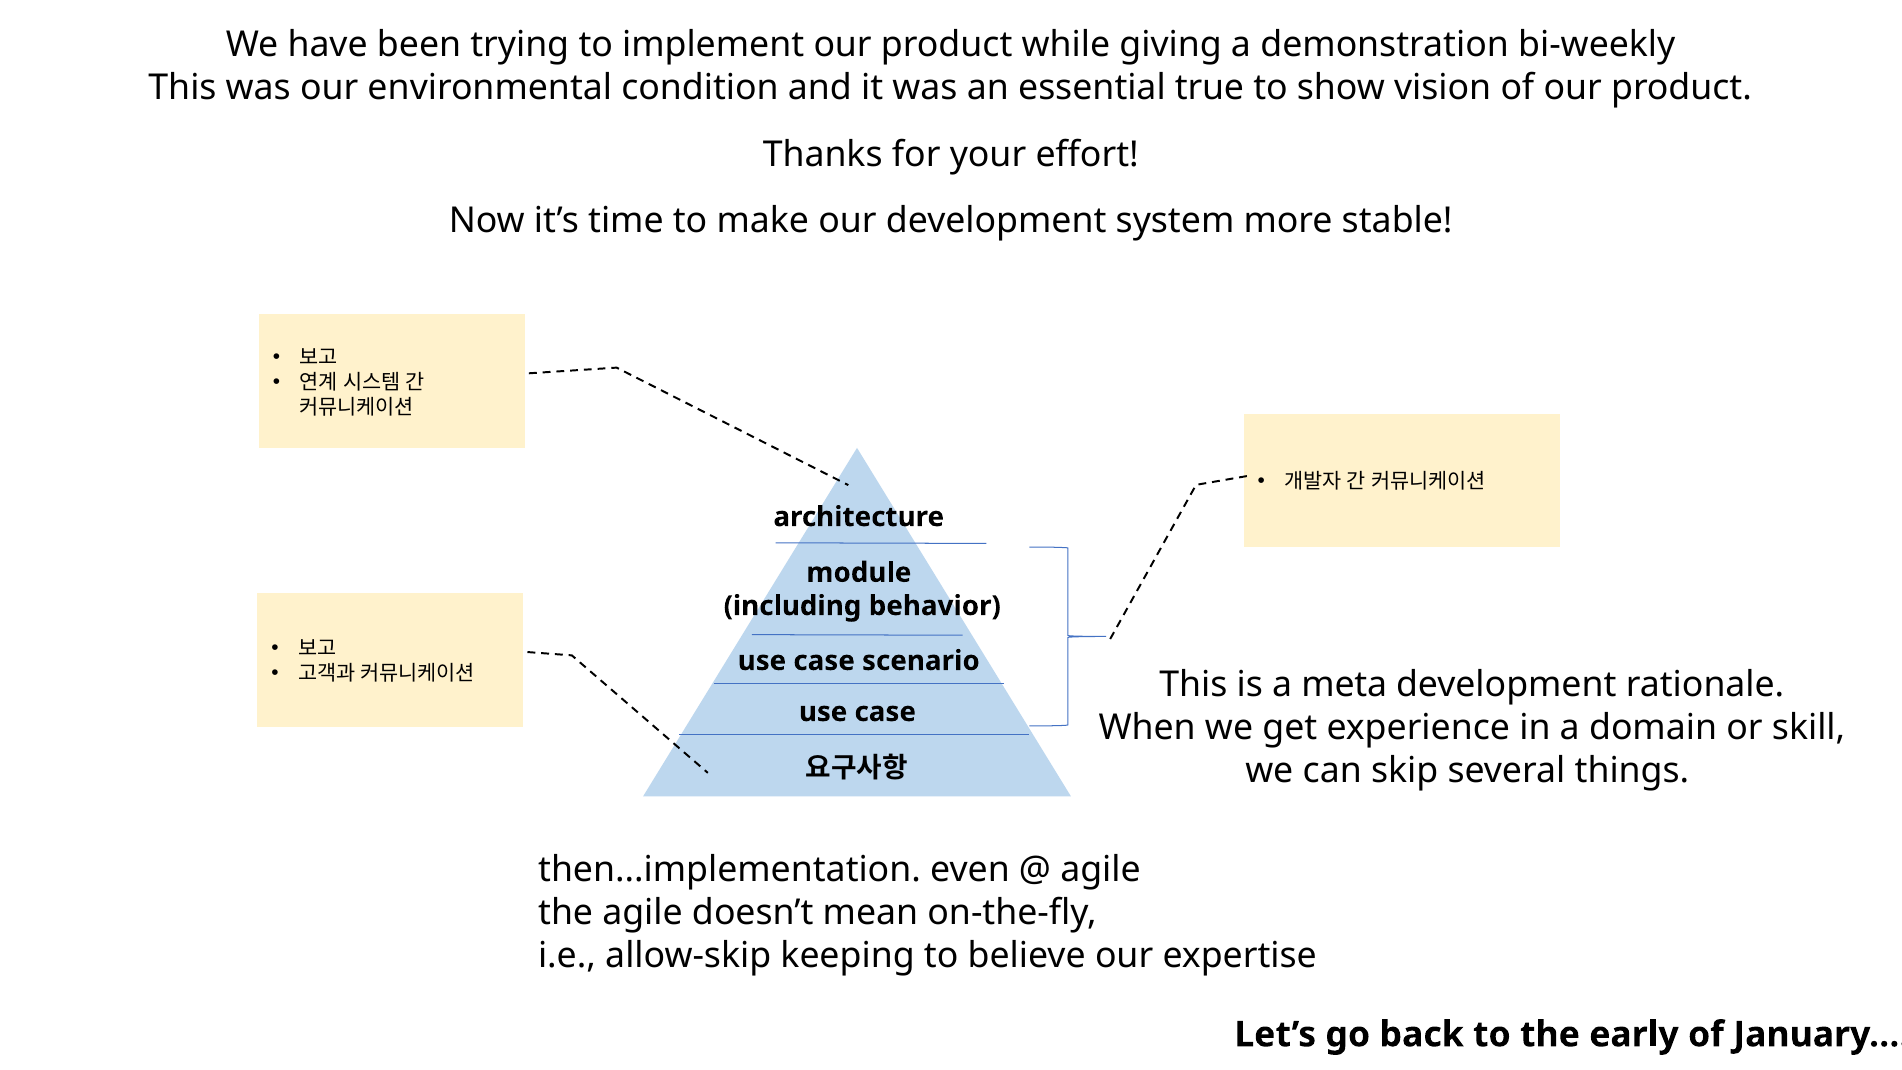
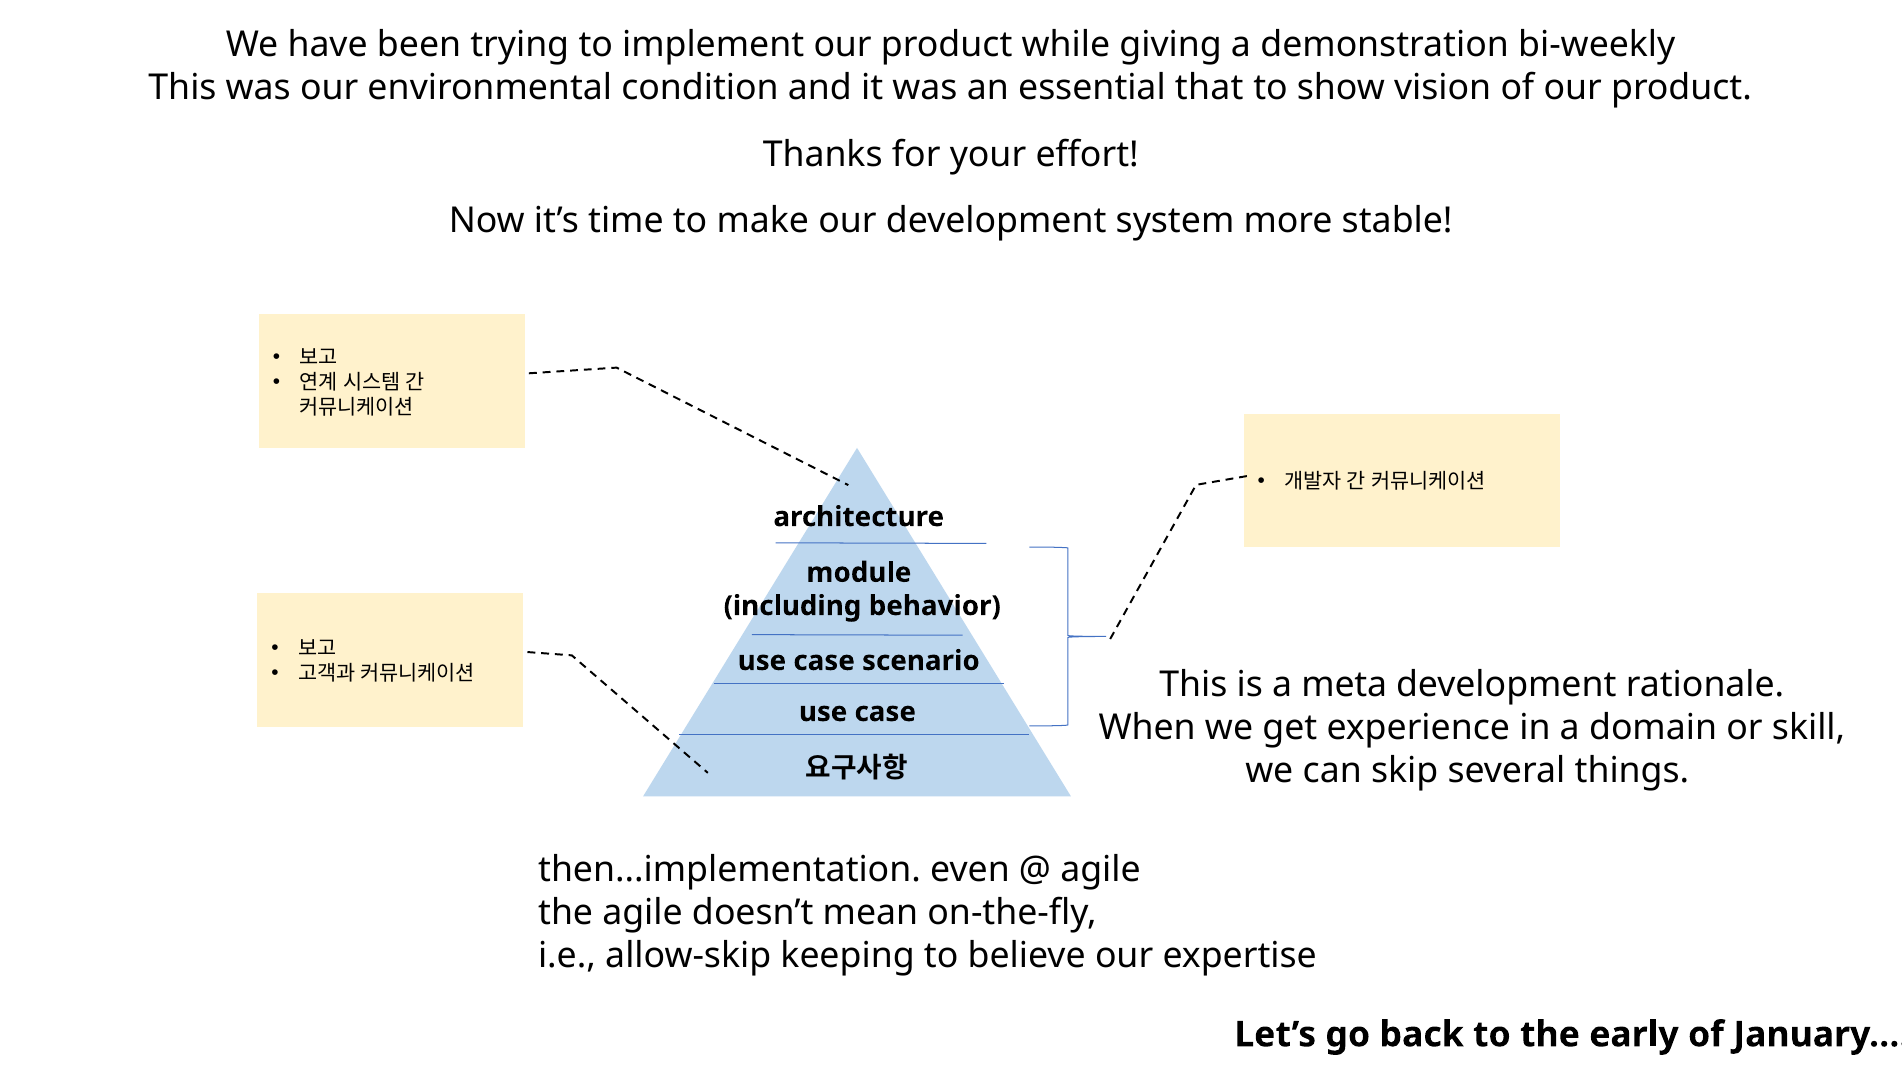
true: true -> that (1209, 88)
